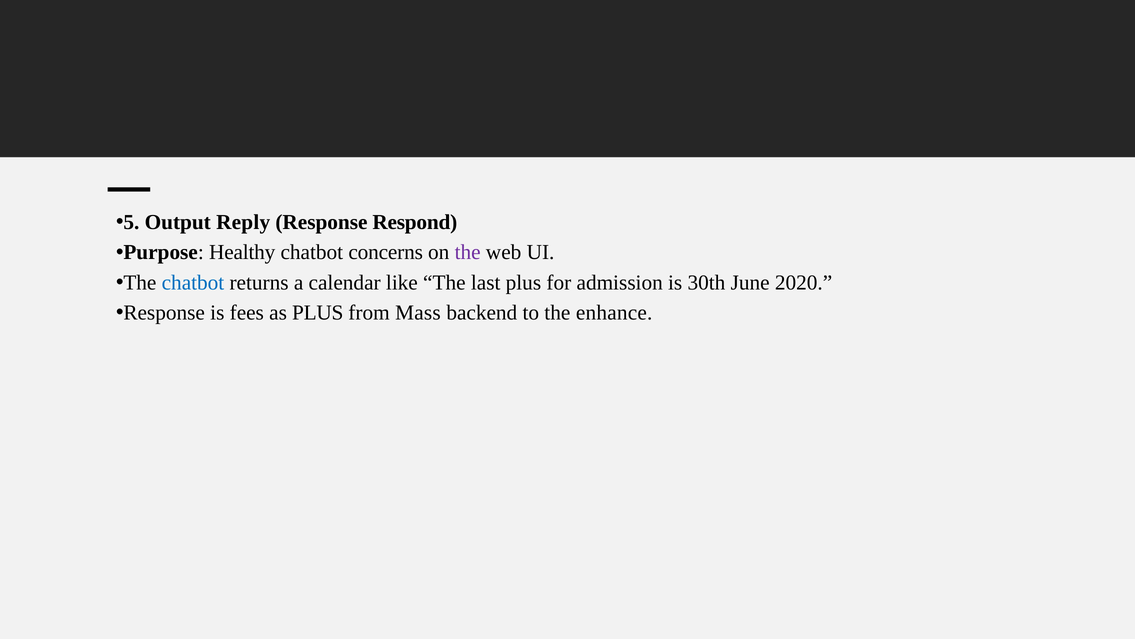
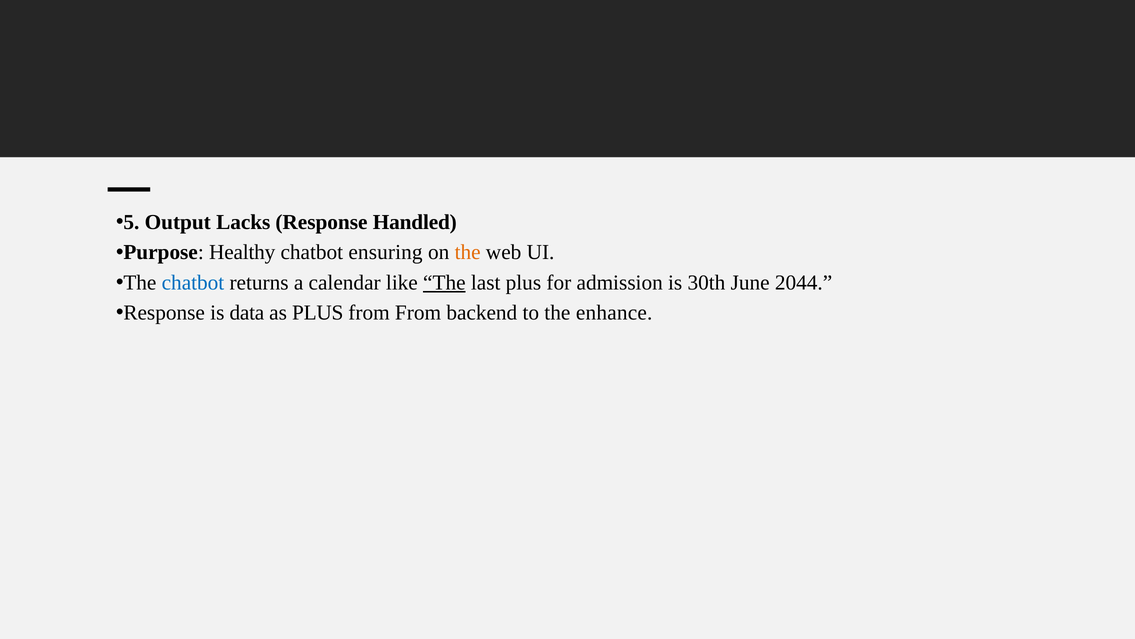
Reply: Reply -> Lacks (243, 222)
Respond: Respond -> Handled (415, 222)
concerns: concerns -> ensuring (386, 252)
the colour: purple -> orange (468, 252)
The underline: none -> present (444, 282)
2020: 2020 -> 2044 (804, 282)
fees: fees -> data (247, 312)
from Mass: Mass -> From (418, 312)
